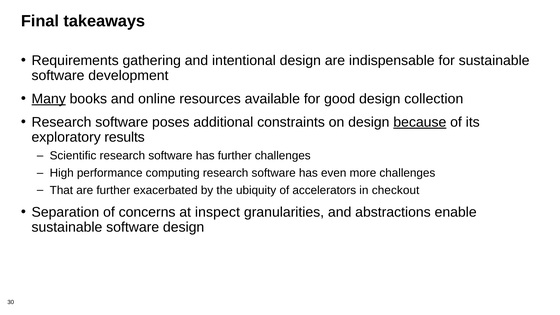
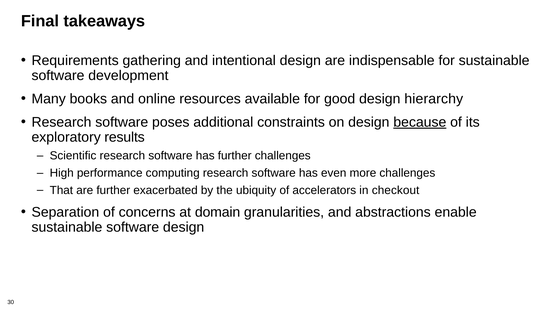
Many underline: present -> none (49, 99)
collection: collection -> hierarchy (434, 99)
inspect: inspect -> domain (218, 212)
